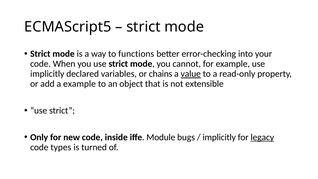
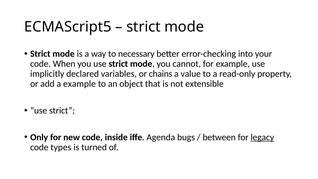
functions: functions -> necessary (136, 54)
value underline: present -> none (191, 74)
Module: Module -> Agenda (161, 137)
implicitly: implicitly -> between (219, 137)
